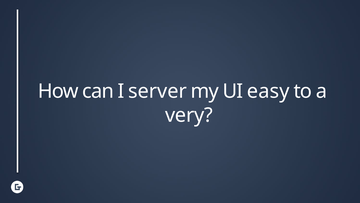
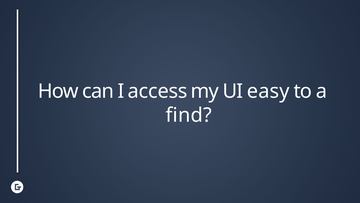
server: server -> access (158, 91)
very: very -> find (189, 115)
